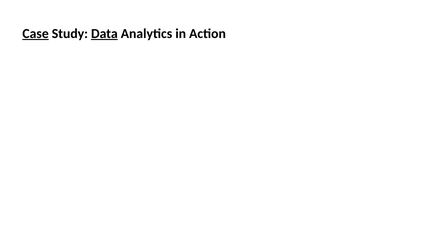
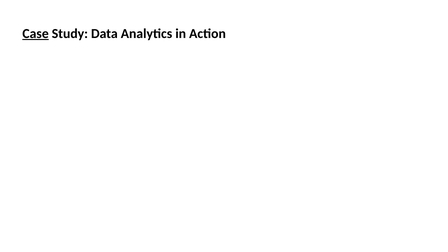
Data underline: present -> none (104, 34)
